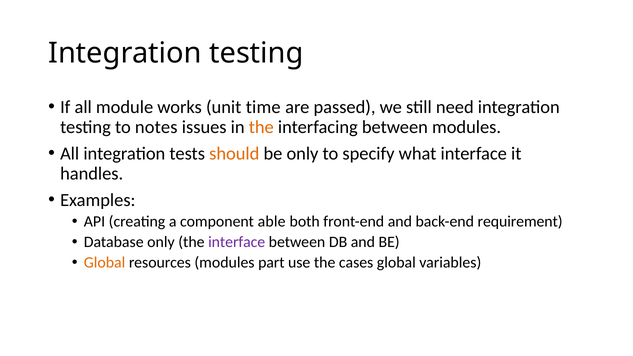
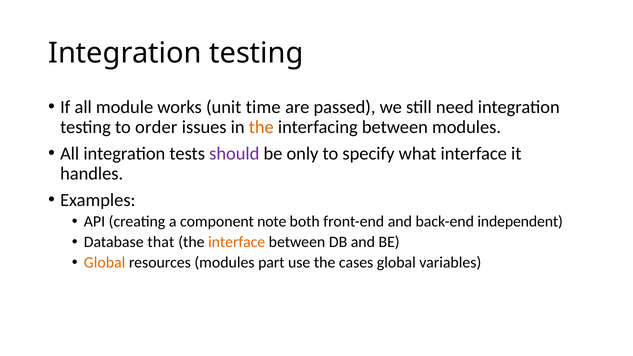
notes: notes -> order (156, 127)
should colour: orange -> purple (234, 154)
able: able -> note (272, 222)
requirement: requirement -> independent (520, 222)
Database only: only -> that (161, 242)
interface colour: purple -> orange (237, 242)
